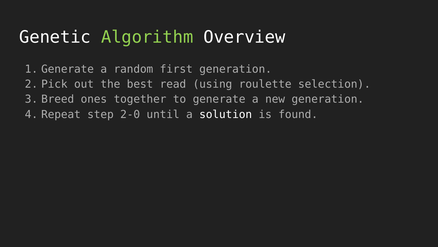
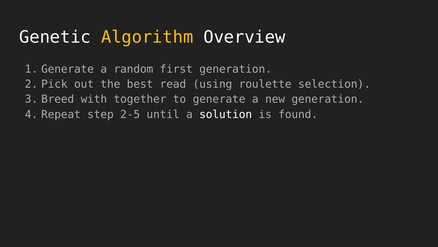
Algorithm colour: light green -> yellow (147, 37)
ones: ones -> with (94, 99)
2-0: 2-0 -> 2-5 (130, 114)
